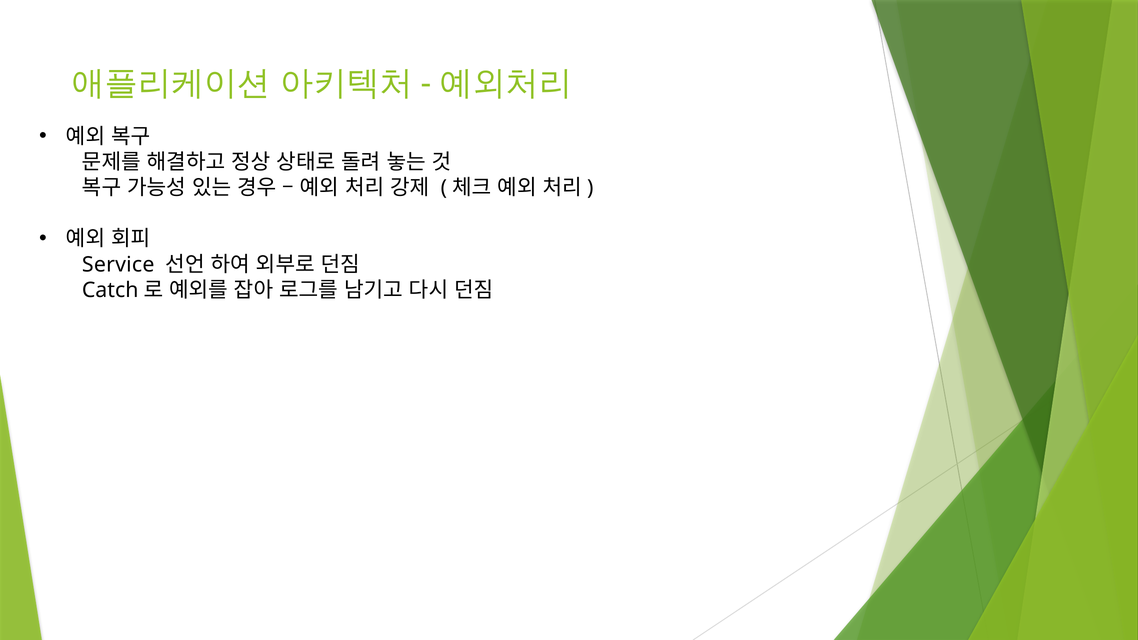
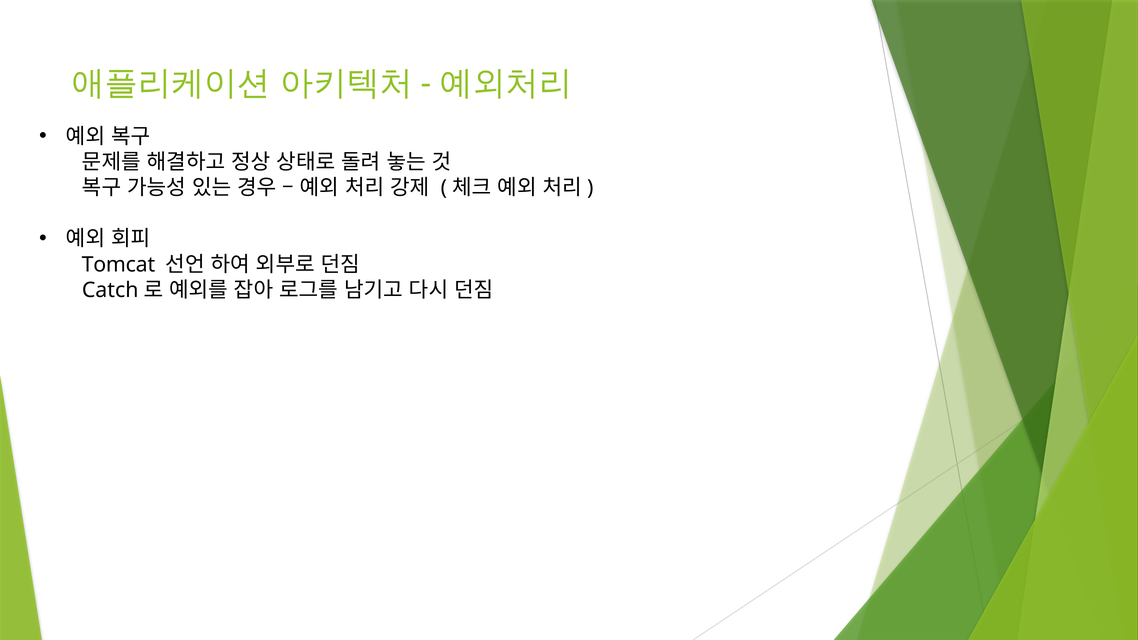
Service: Service -> Tomcat (118, 265)
